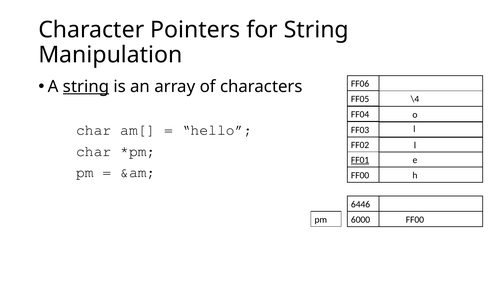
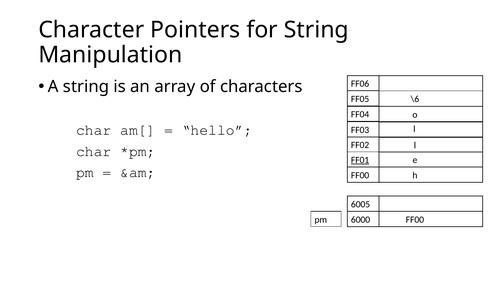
string underline: present -> none (86, 86)
\4: \4 -> \6 (415, 99)
6446: 6446 -> 6005 (361, 204)
